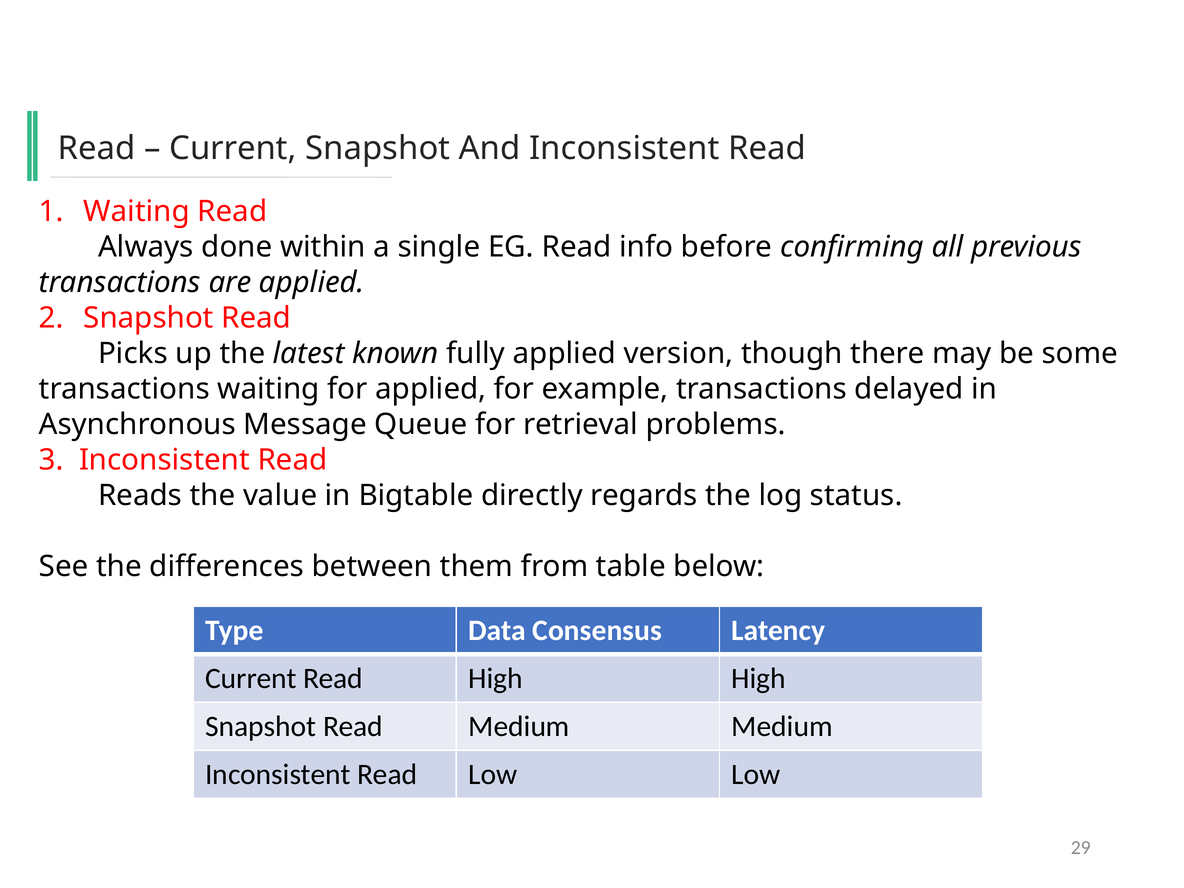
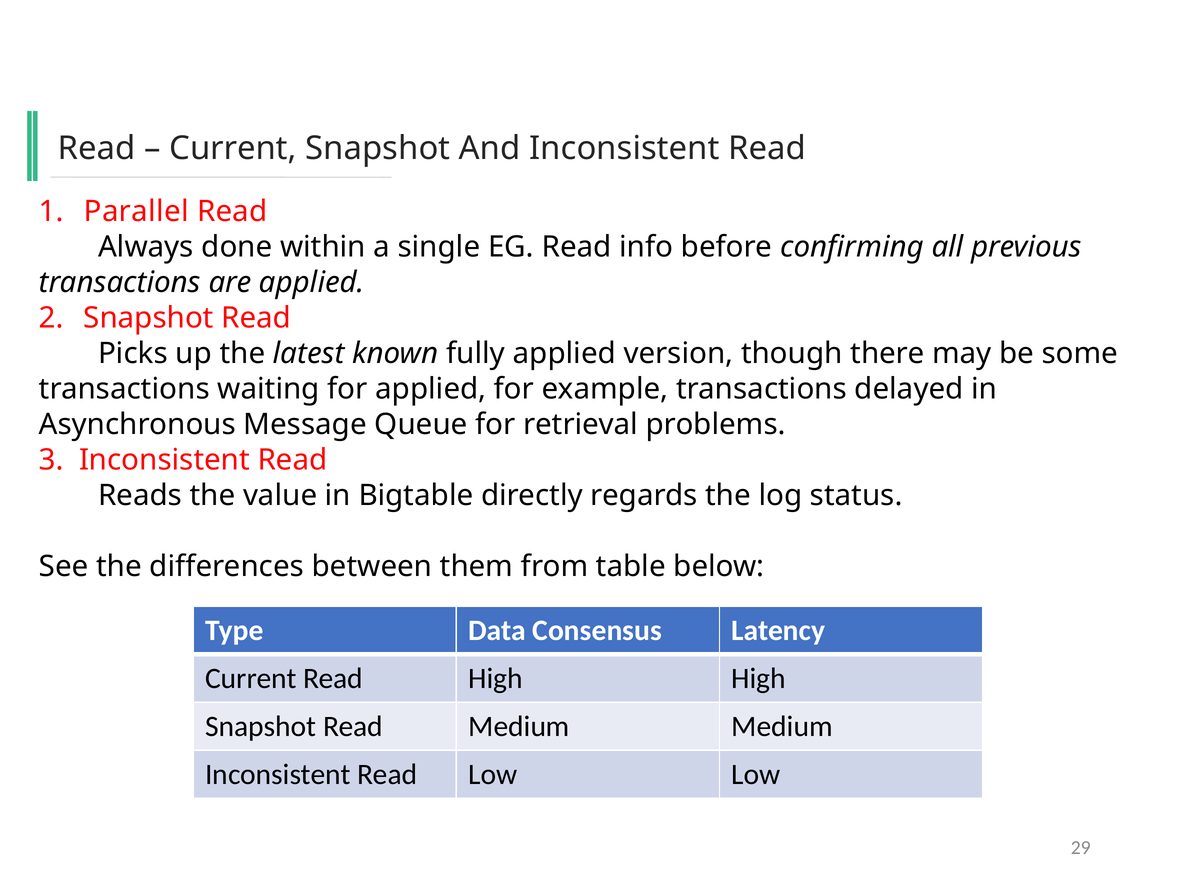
Waiting: Waiting -> Parallel (136, 212)
